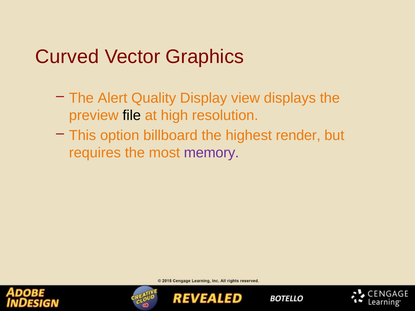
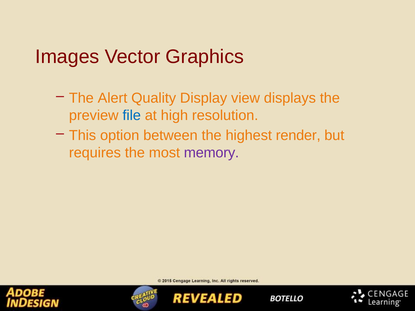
Curved: Curved -> Images (67, 57)
file colour: black -> blue (132, 115)
billboard: billboard -> between (170, 136)
